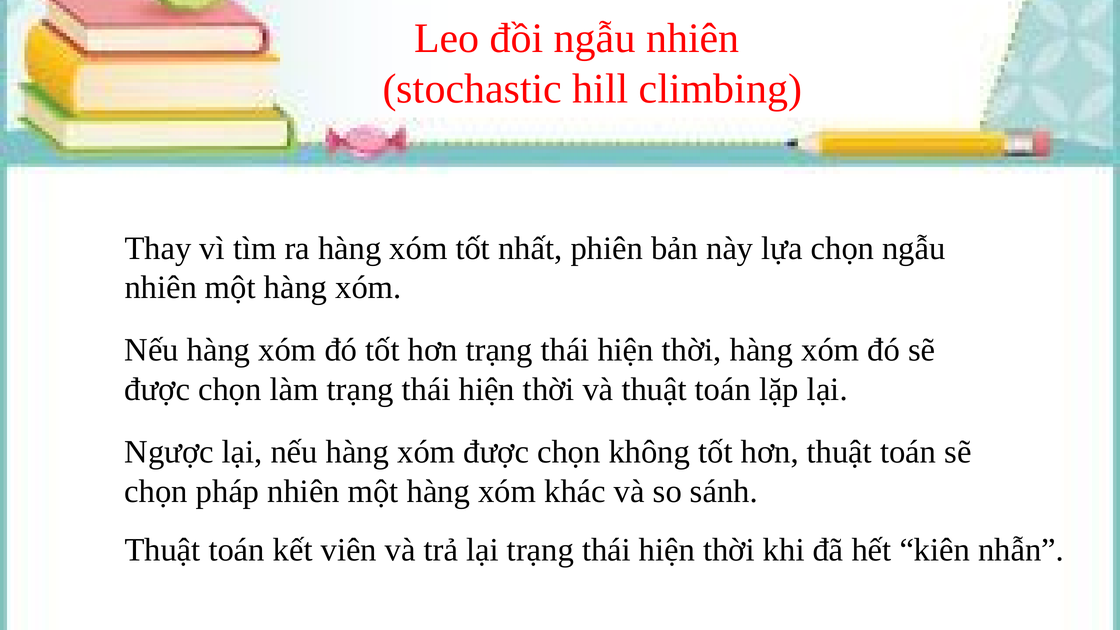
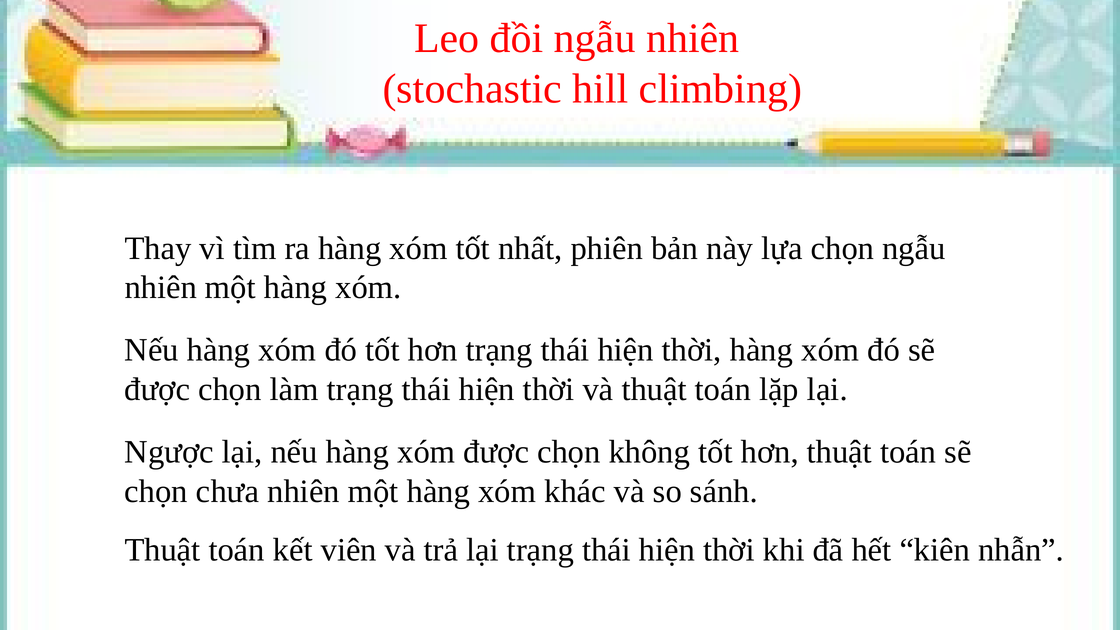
pháp: pháp -> chưa (228, 491)
